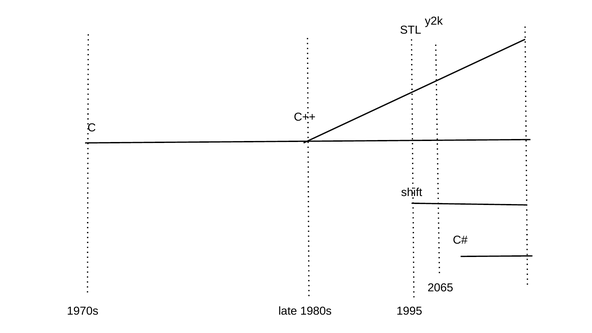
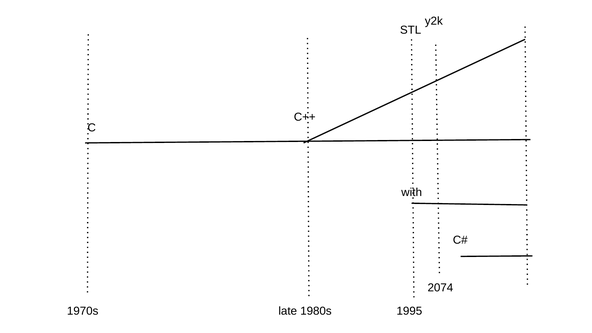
shift: shift -> with (412, 193)
2065: 2065 -> 2074 (440, 288)
